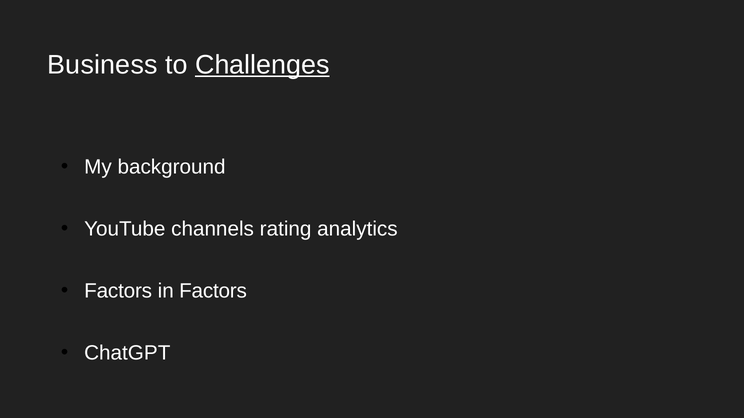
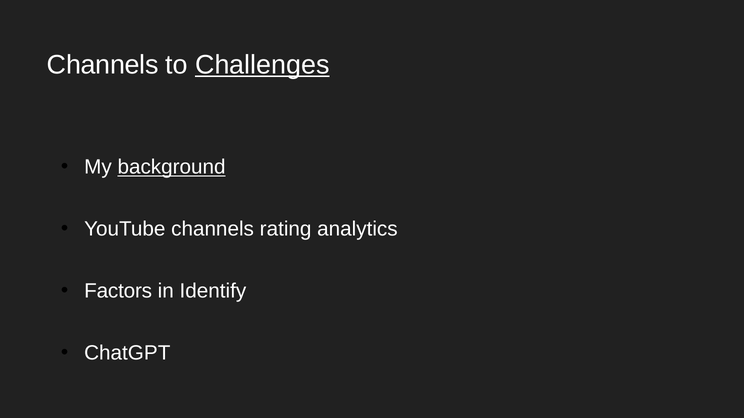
Business: Business -> Channels (103, 65)
background underline: none -> present (172, 167)
in Factors: Factors -> Identify (213, 291)
